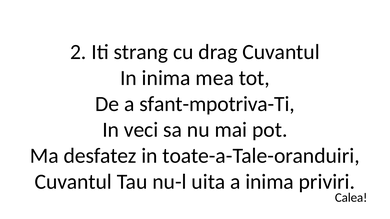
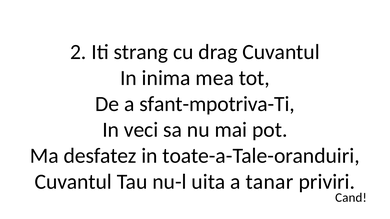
a inima: inima -> tanar (269, 182)
Calea: Calea -> Cand (351, 198)
